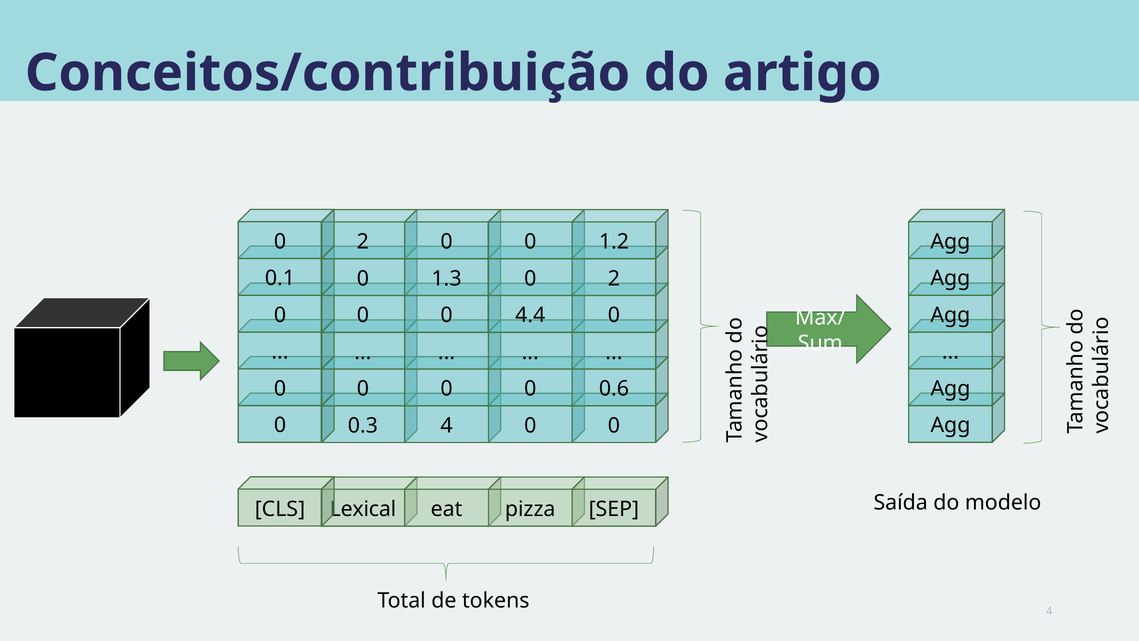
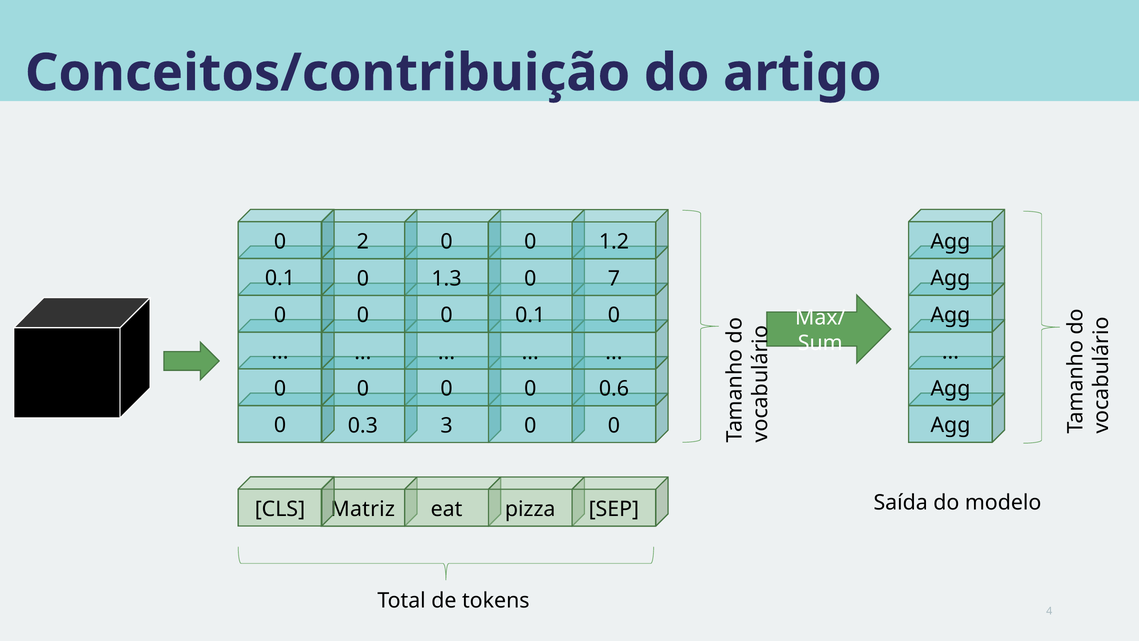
0 2: 2 -> 7 (614, 278)
0 4.4: 4.4 -> 0.1 (530, 315)
0.3 4: 4 -> 3 (447, 425)
Lexical: Lexical -> Matriz (363, 509)
